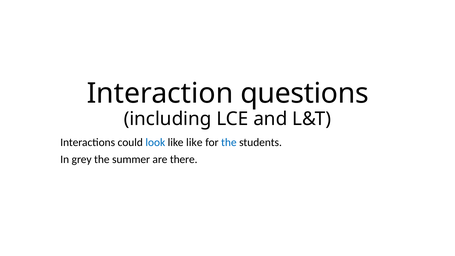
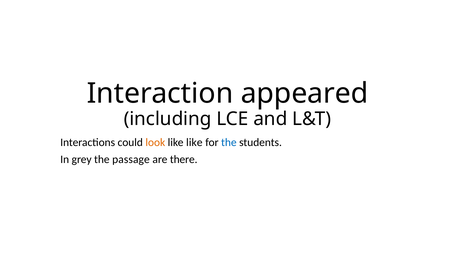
questions: questions -> appeared (305, 93)
look colour: blue -> orange (155, 142)
summer: summer -> passage (131, 159)
